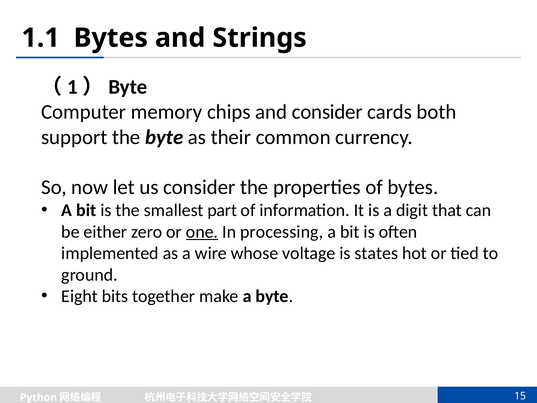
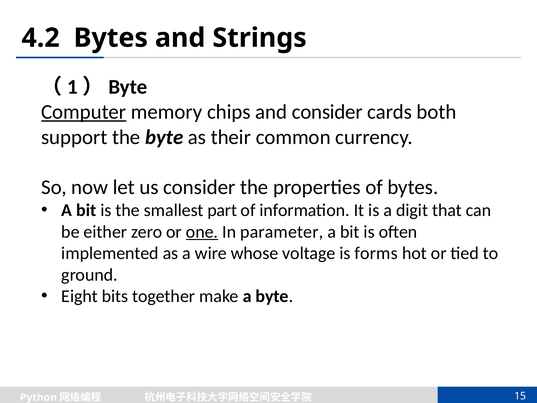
1.1: 1.1 -> 4.2 (41, 38)
Computer underline: none -> present (84, 112)
processing: processing -> parameter (282, 232)
states: states -> forms (376, 253)
